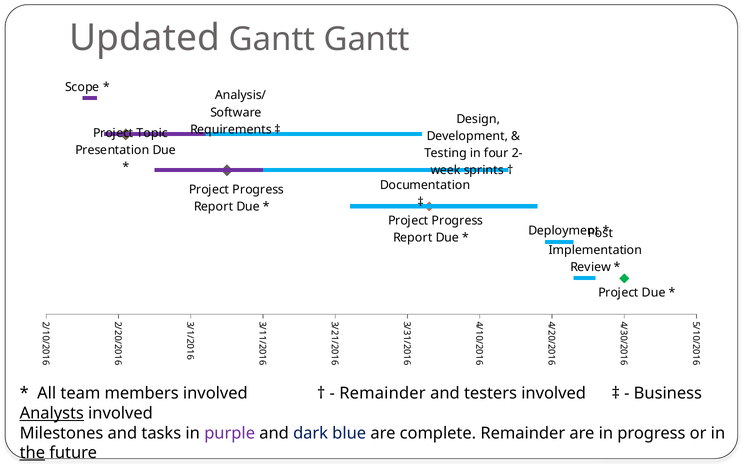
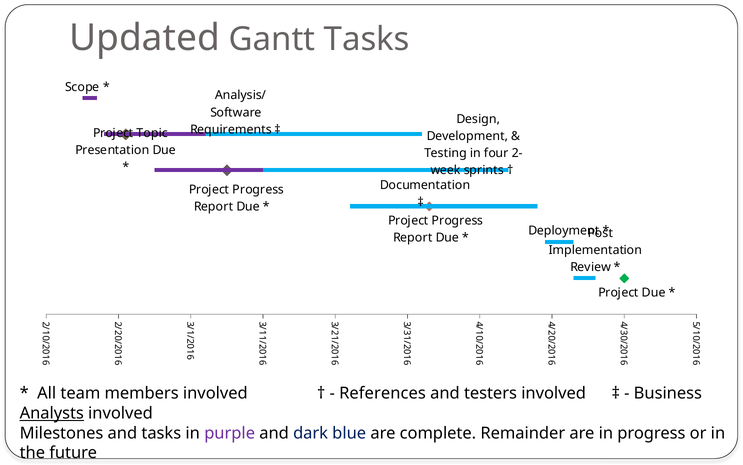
Gantt Gantt: Gantt -> Tasks (367, 39)
Remainder: Remainder -> References (382, 393)
the underline: present -> none (32, 452)
